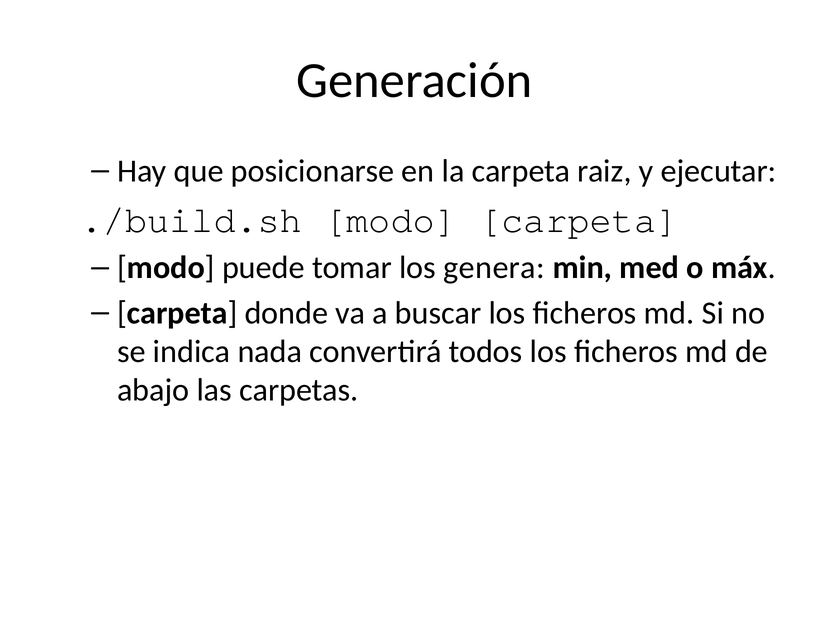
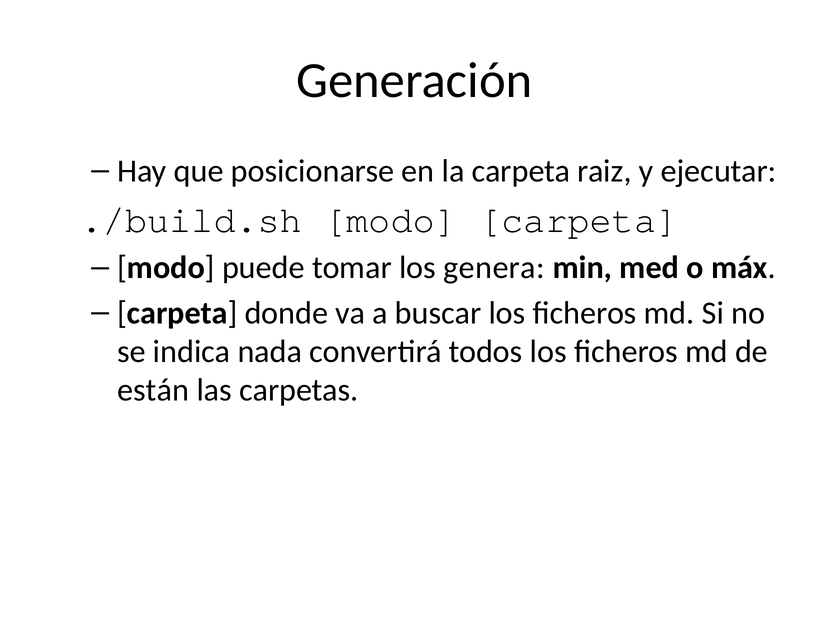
abajo: abajo -> están (153, 390)
